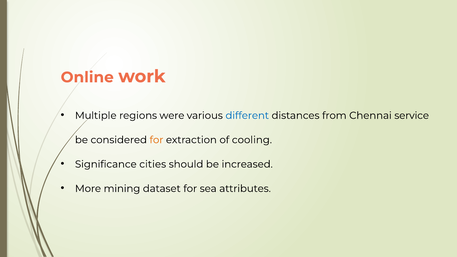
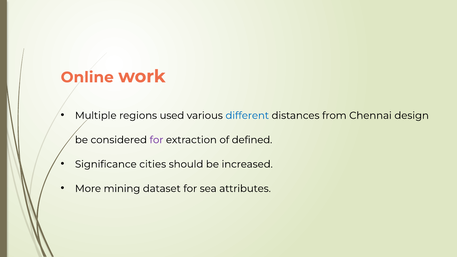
were: were -> used (172, 116)
service: service -> design (412, 116)
for colour: orange -> purple (156, 140)
cooling: cooling -> defined (252, 140)
